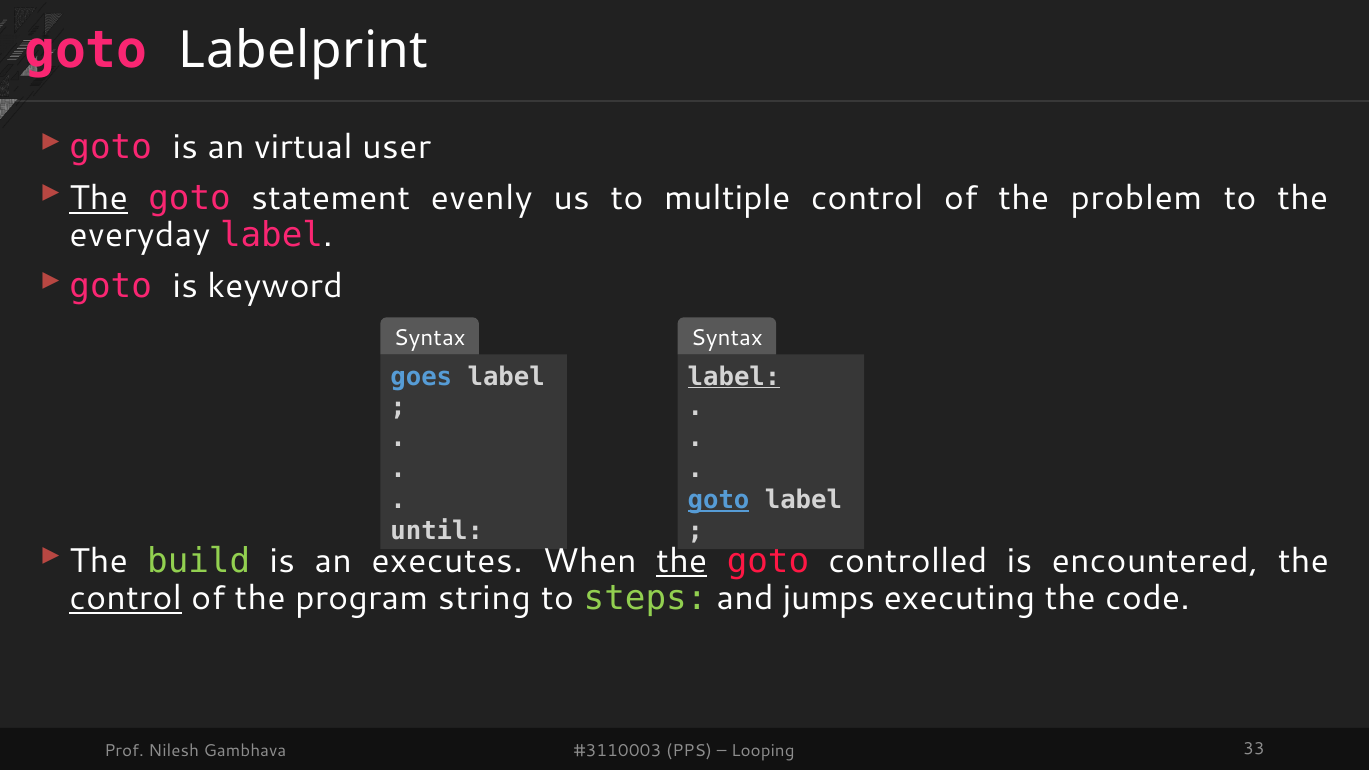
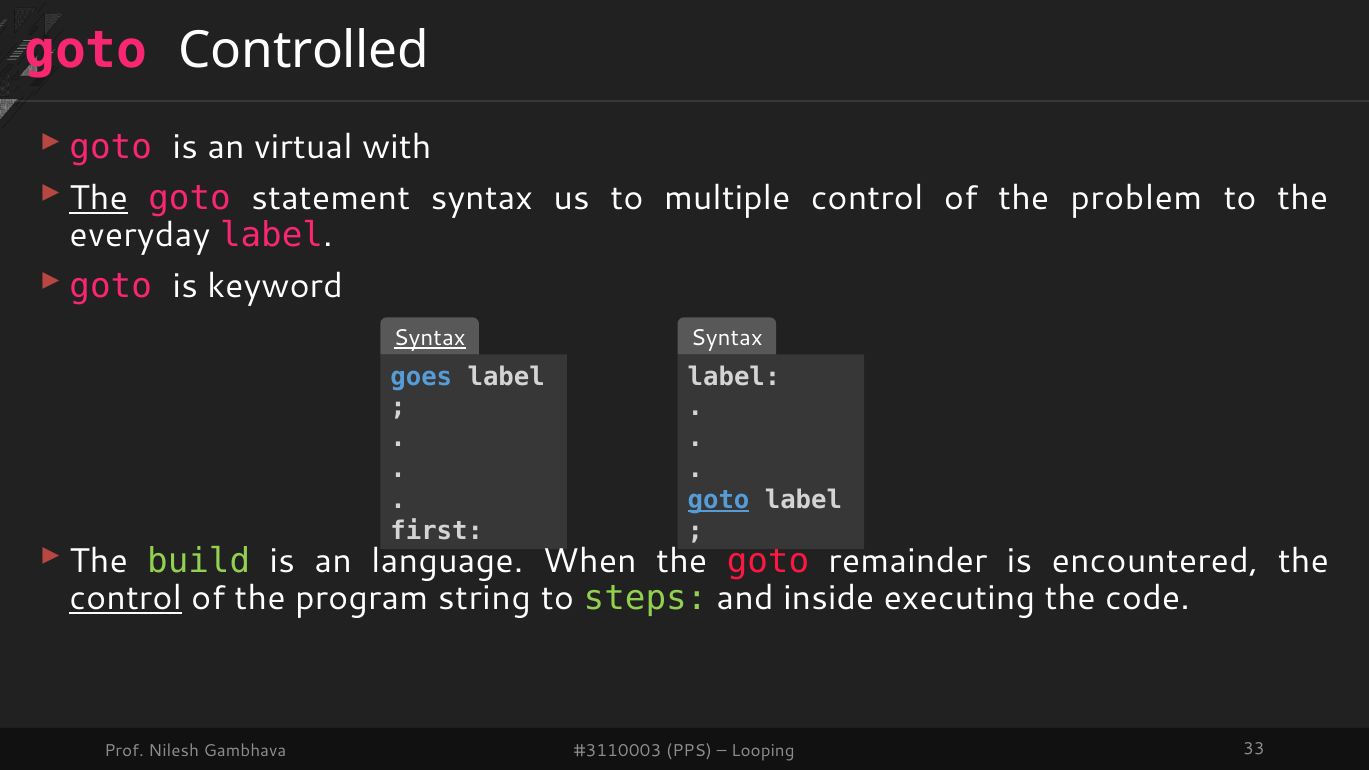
Labelprint: Labelprint -> Controlled (304, 50)
user: user -> with (397, 147)
statement evenly: evenly -> syntax (482, 198)
Syntax underline: none -> present (430, 338)
label underline: present -> none (734, 377)
until: until -> first (437, 531)
executes: executes -> language (447, 562)
the underline: present -> none (682, 562)
controlled: controlled -> remainder (908, 562)
jumps: jumps -> inside (829, 599)
